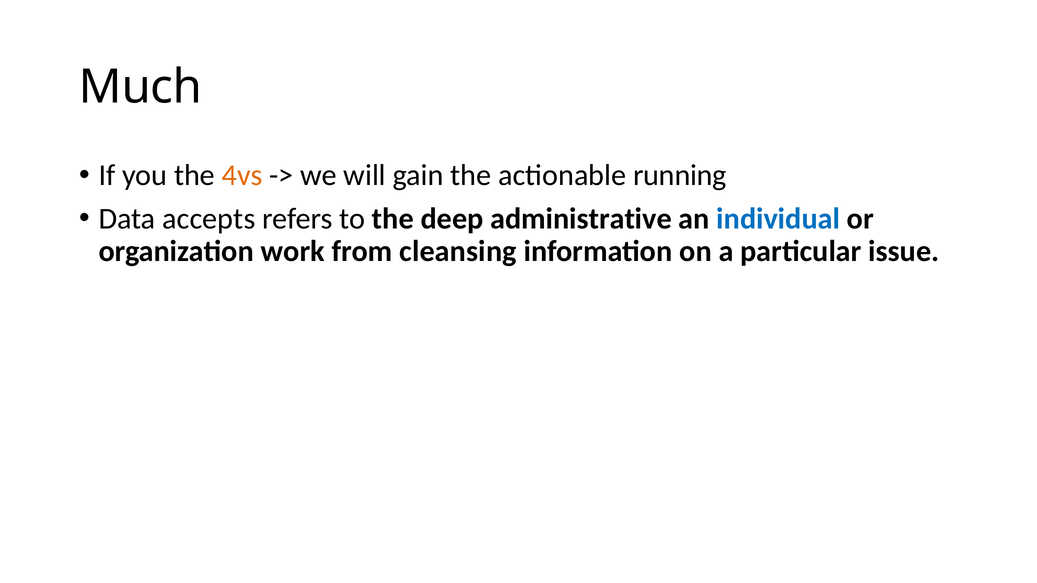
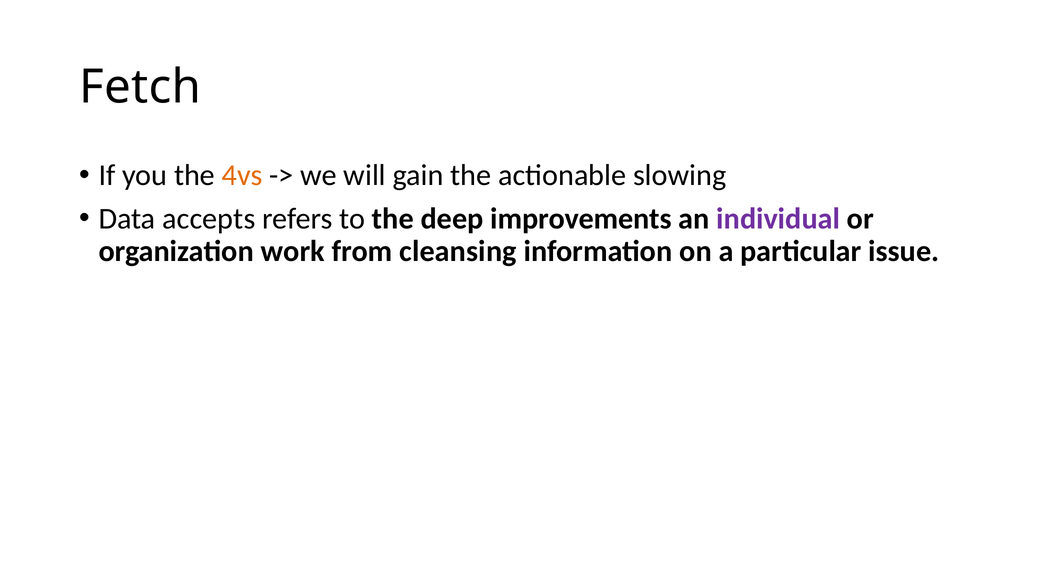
Much: Much -> Fetch (140, 87)
running: running -> slowing (680, 175)
administrative: administrative -> improvements (581, 219)
individual colour: blue -> purple (778, 219)
